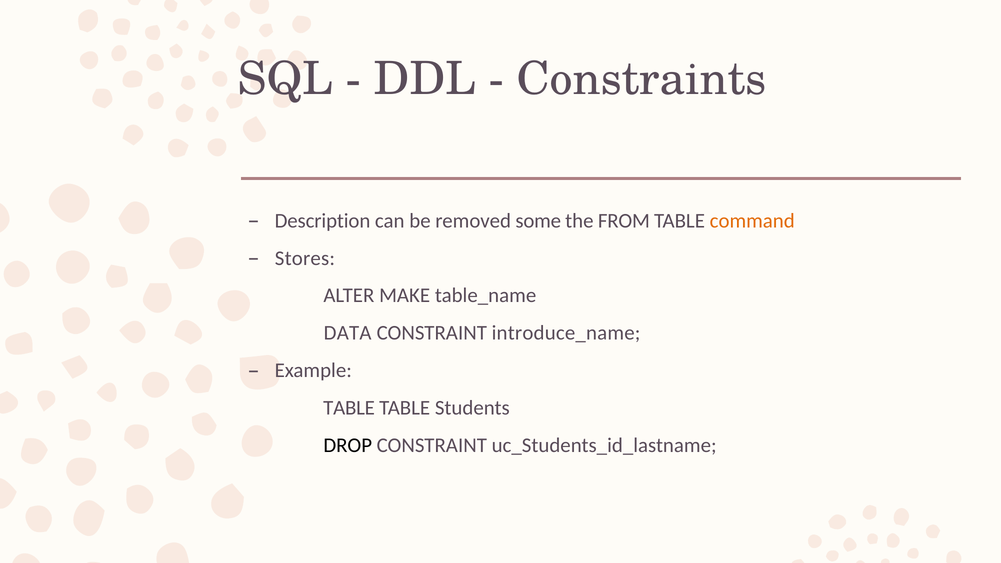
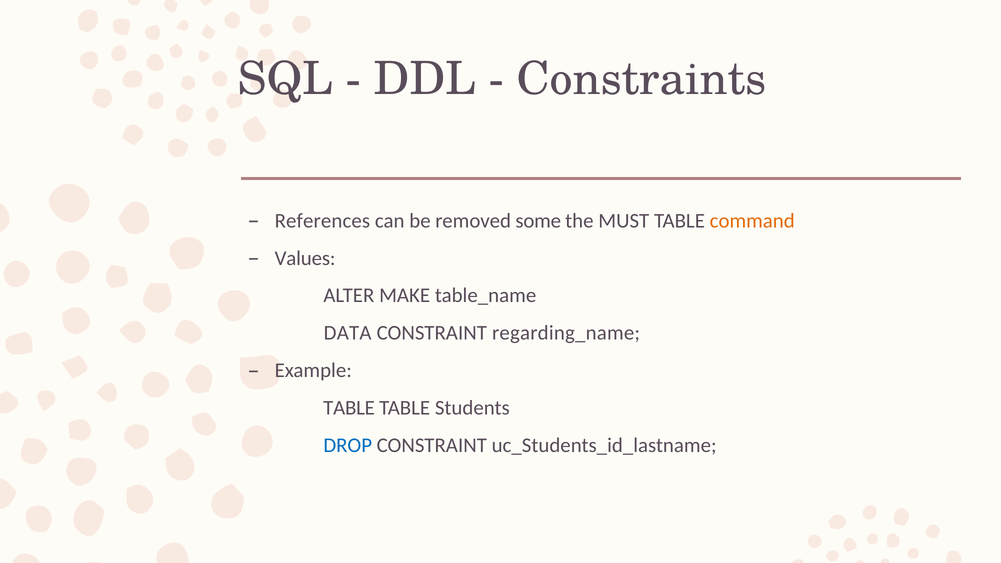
Description: Description -> References (322, 221)
FROM: FROM -> MUST (624, 221)
Stores: Stores -> Values (305, 258)
introduce_name: introduce_name -> regarding_name (566, 333)
DROP colour: black -> blue (348, 446)
